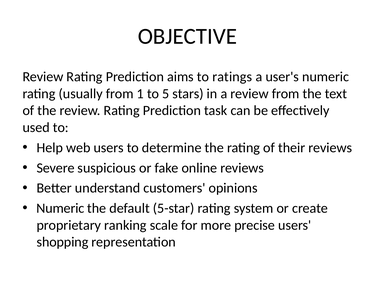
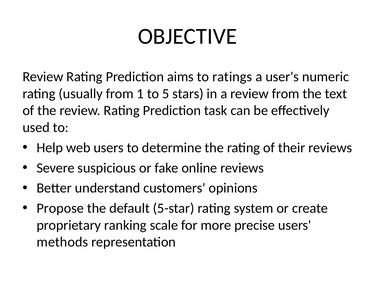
Numeric: Numeric -> Propose (60, 209)
shopping: shopping -> methods (62, 242)
